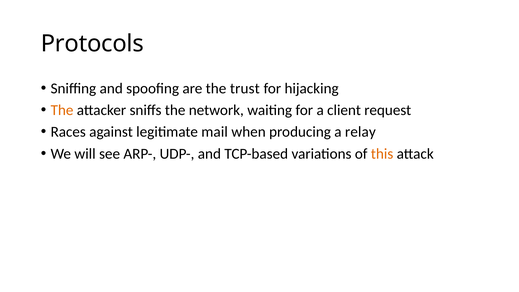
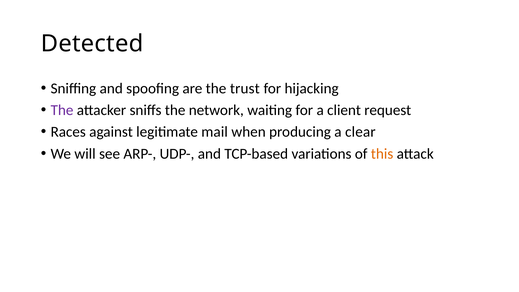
Protocols: Protocols -> Detected (92, 44)
The colour: orange -> purple (62, 110)
relay: relay -> clear (360, 132)
